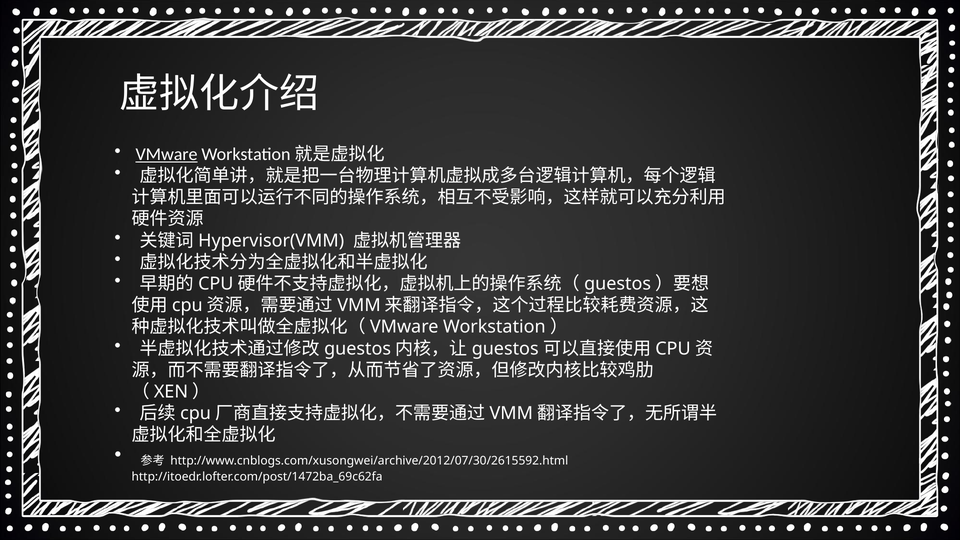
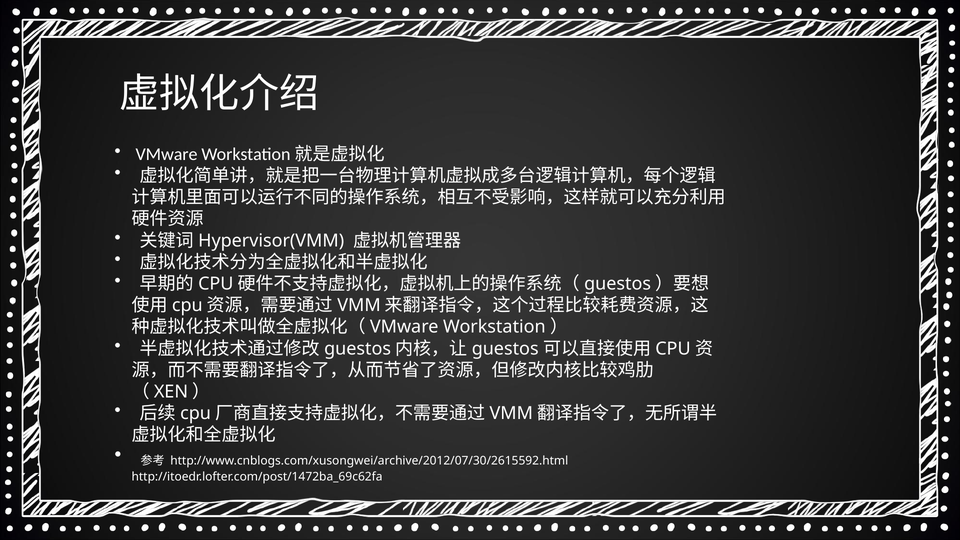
VMware underline: present -> none (167, 154)
